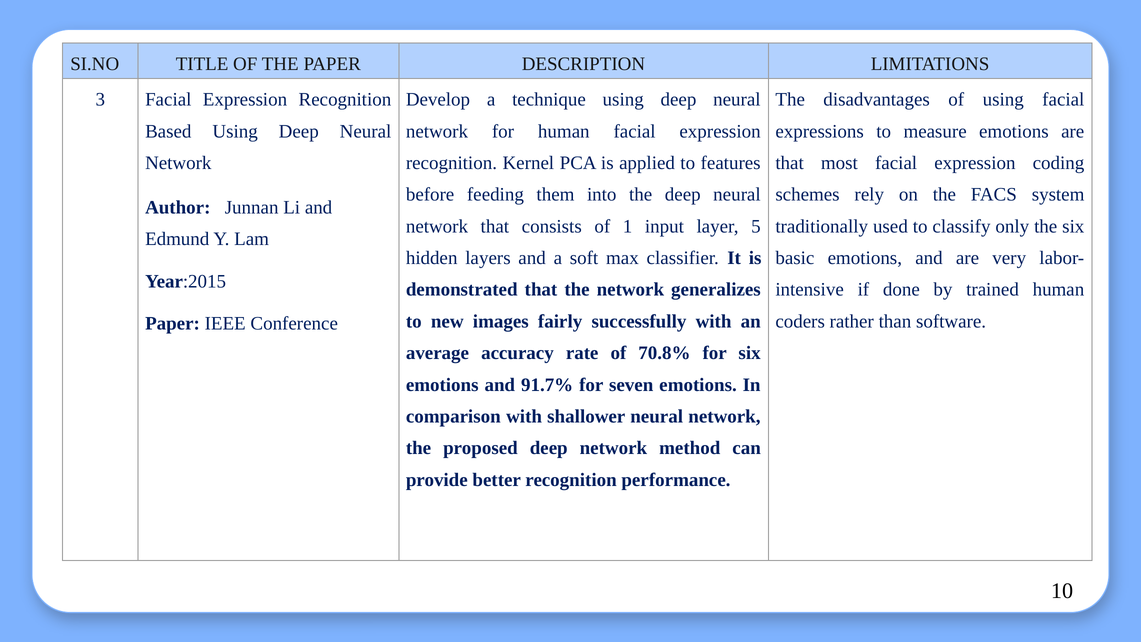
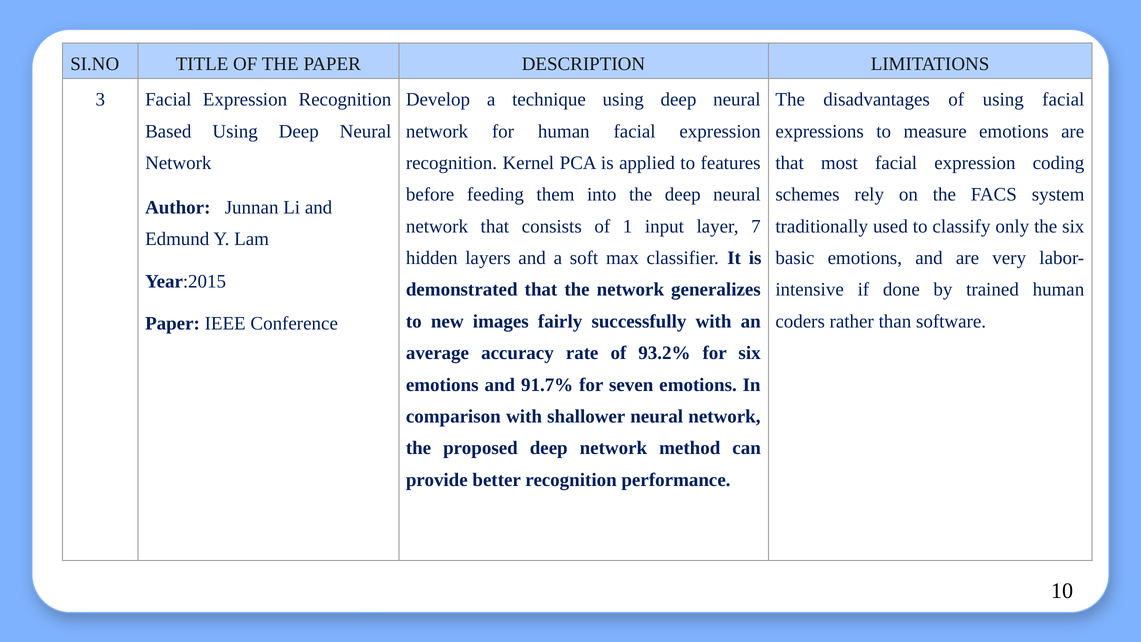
5: 5 -> 7 (756, 226)
70.8%: 70.8% -> 93.2% (664, 353)
